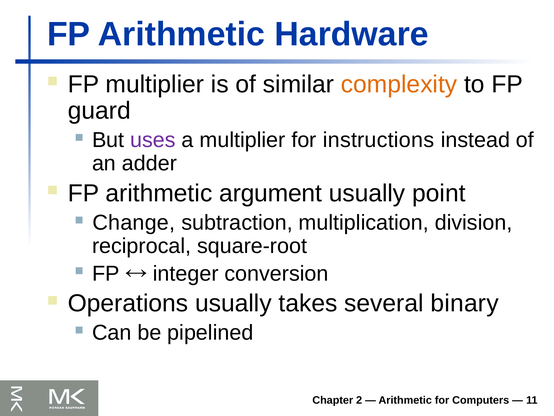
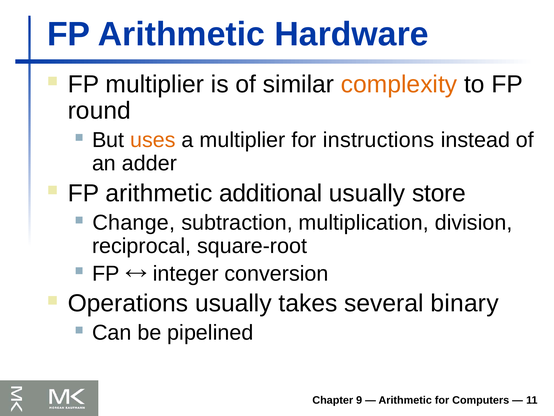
guard: guard -> round (99, 111)
uses colour: purple -> orange (153, 140)
argument: argument -> additional (271, 193)
point: point -> store (439, 193)
2: 2 -> 9 (359, 400)
